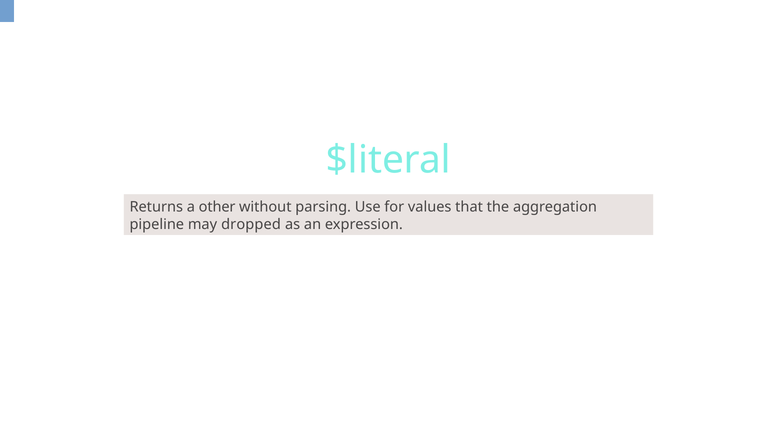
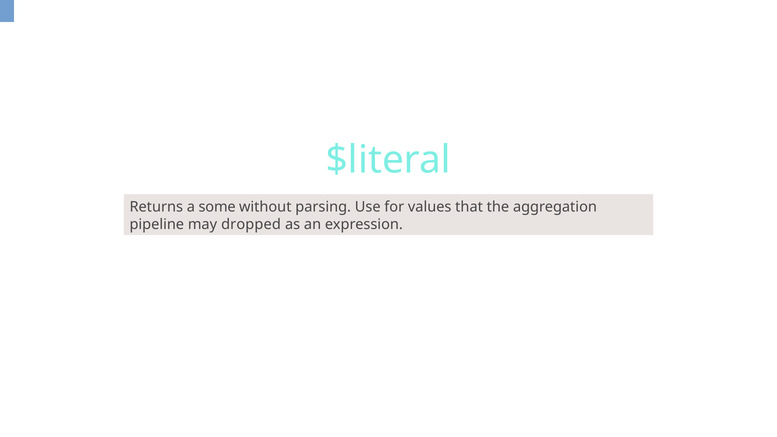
other: other -> some (217, 207)
